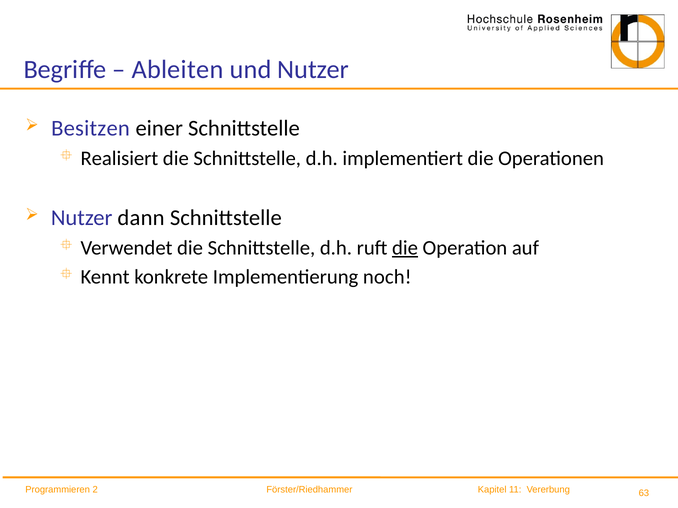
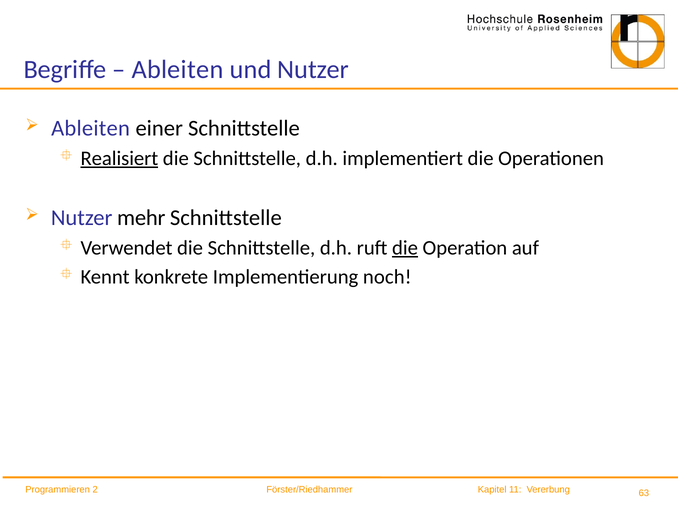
Besitzen: Besitzen -> Ableiten (91, 129)
Realisiert underline: none -> present (119, 159)
dann: dann -> mehr (141, 218)
